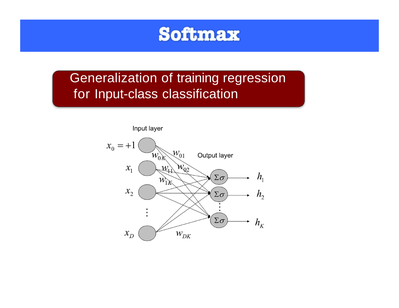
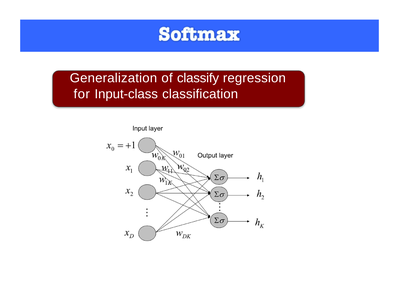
training: training -> classify (198, 78)
